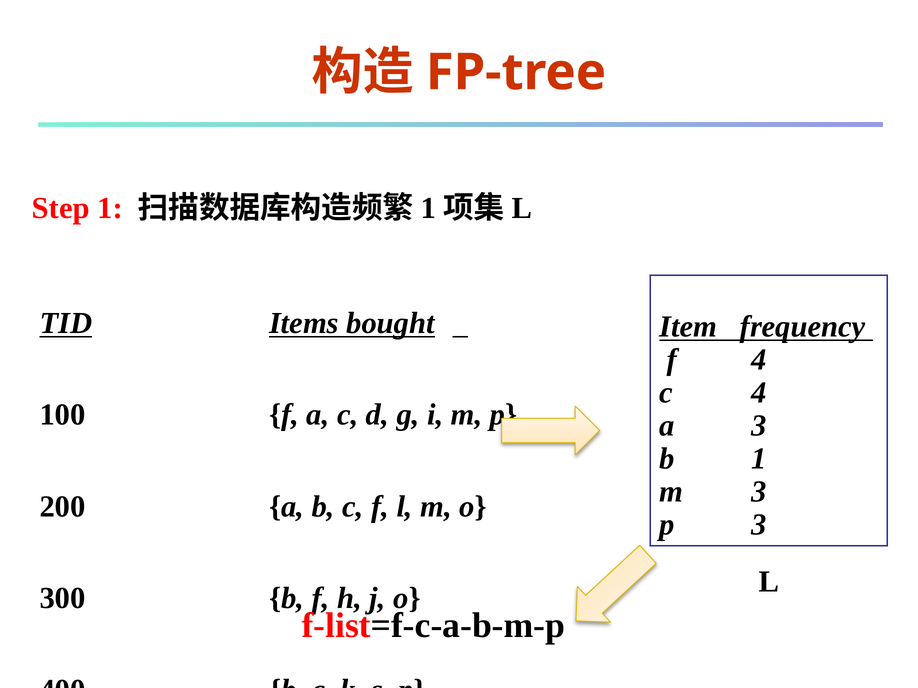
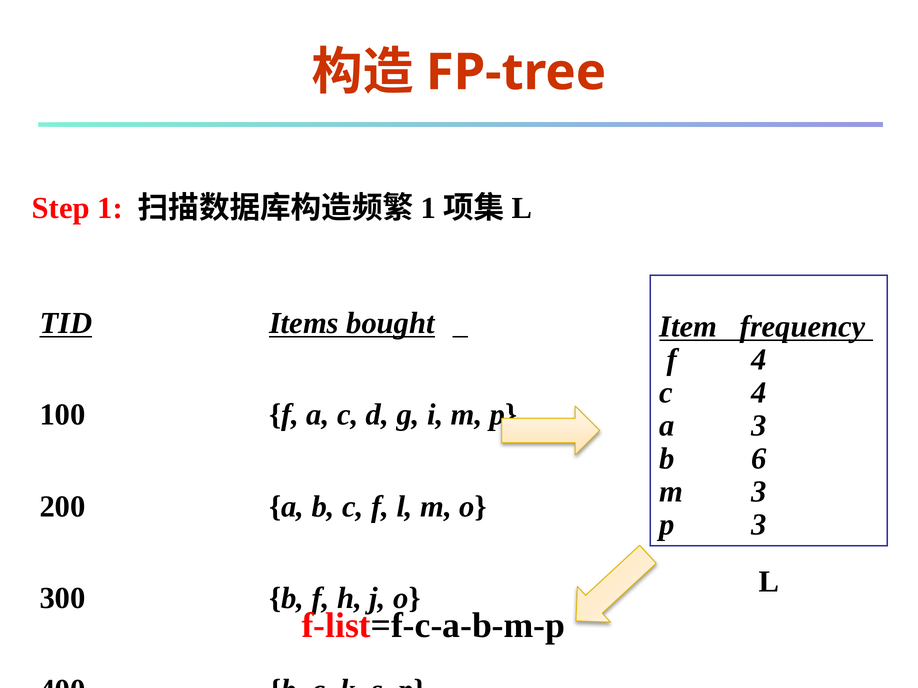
b 1: 1 -> 6 (759, 459)
